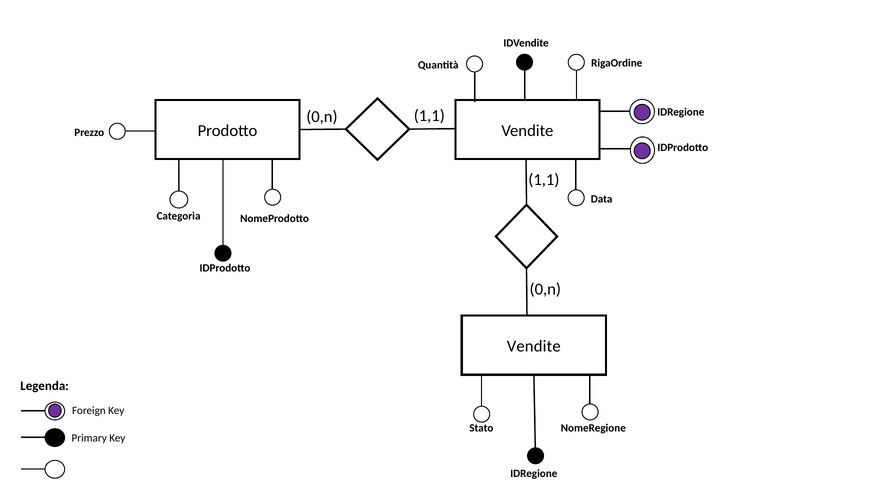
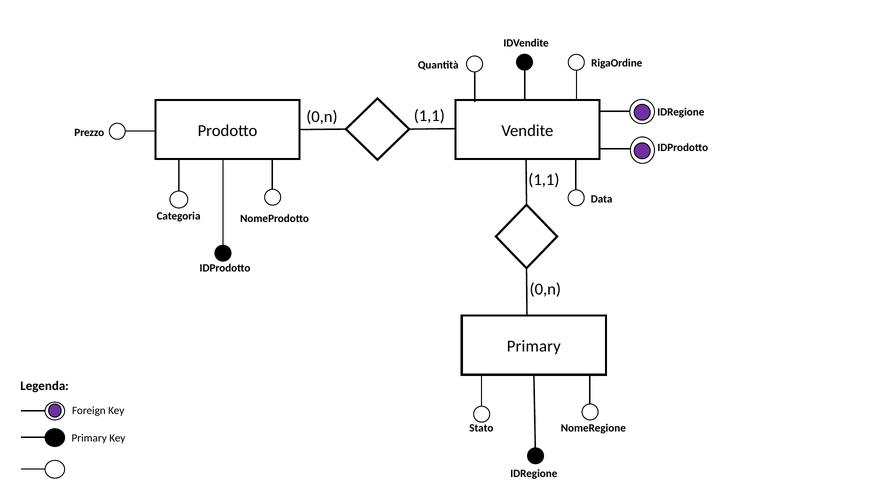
Vendite: Vendite -> Primary (534, 346)
